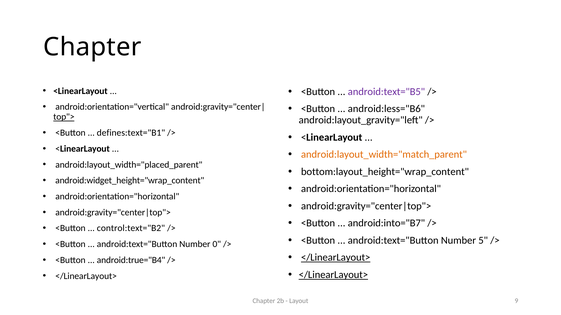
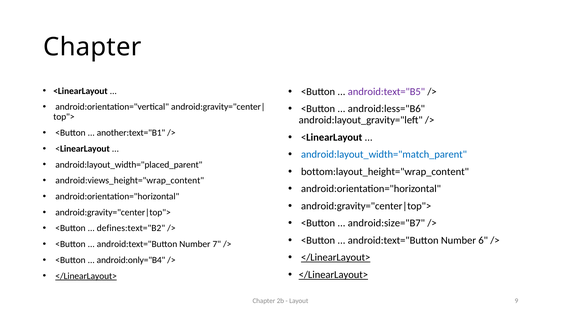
top"> underline: present -> none (64, 117)
defines:text="B1: defines:text="B1 -> another:text="B1 (131, 133)
android:layout_width="match_parent colour: orange -> blue (384, 155)
android:widget_height="wrap_content: android:widget_height="wrap_content -> android:views_height="wrap_content (130, 181)
android:into="B7: android:into="B7 -> android:size="B7 (386, 224)
control:text="B2: control:text="B2 -> defines:text="B2 (131, 229)
5: 5 -> 6 (483, 241)
0: 0 -> 7 (217, 245)
android:true="B4: android:true="B4 -> android:only="B4 (131, 261)
</LinearLayout> underline: none -> present (86, 276)
